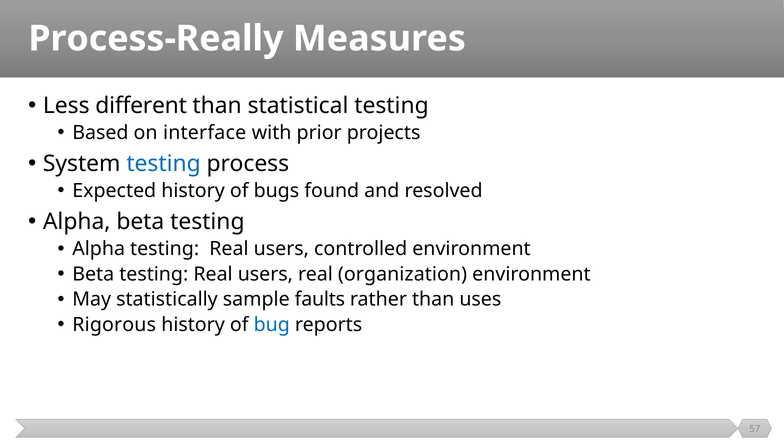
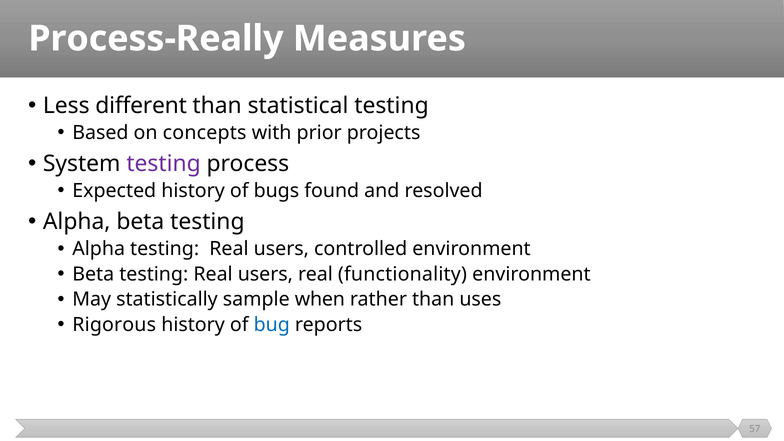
interface: interface -> concepts (205, 133)
testing colour: blue -> purple (164, 164)
organization: organization -> functionality (402, 274)
faults: faults -> when (320, 299)
